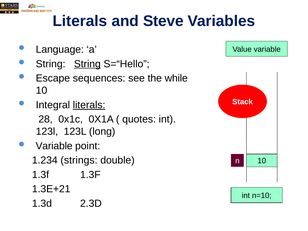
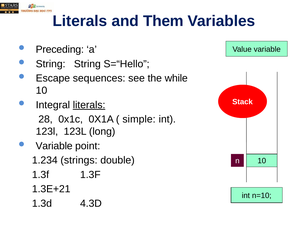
Steve: Steve -> Them (163, 21)
Language: Language -> Preceding (60, 49)
String underline: present -> none (87, 64)
quotes: quotes -> simple (139, 119)
2.3D: 2.3D -> 4.3D (91, 203)
